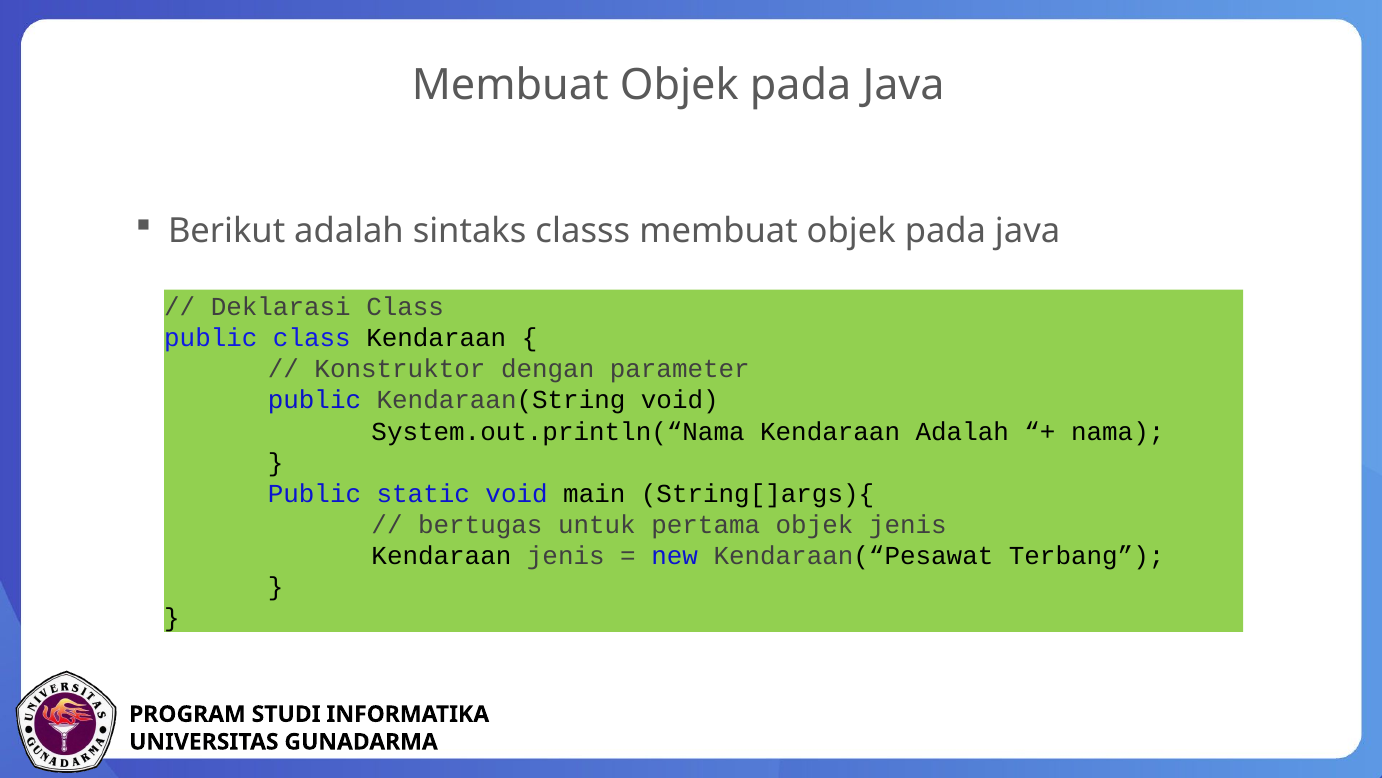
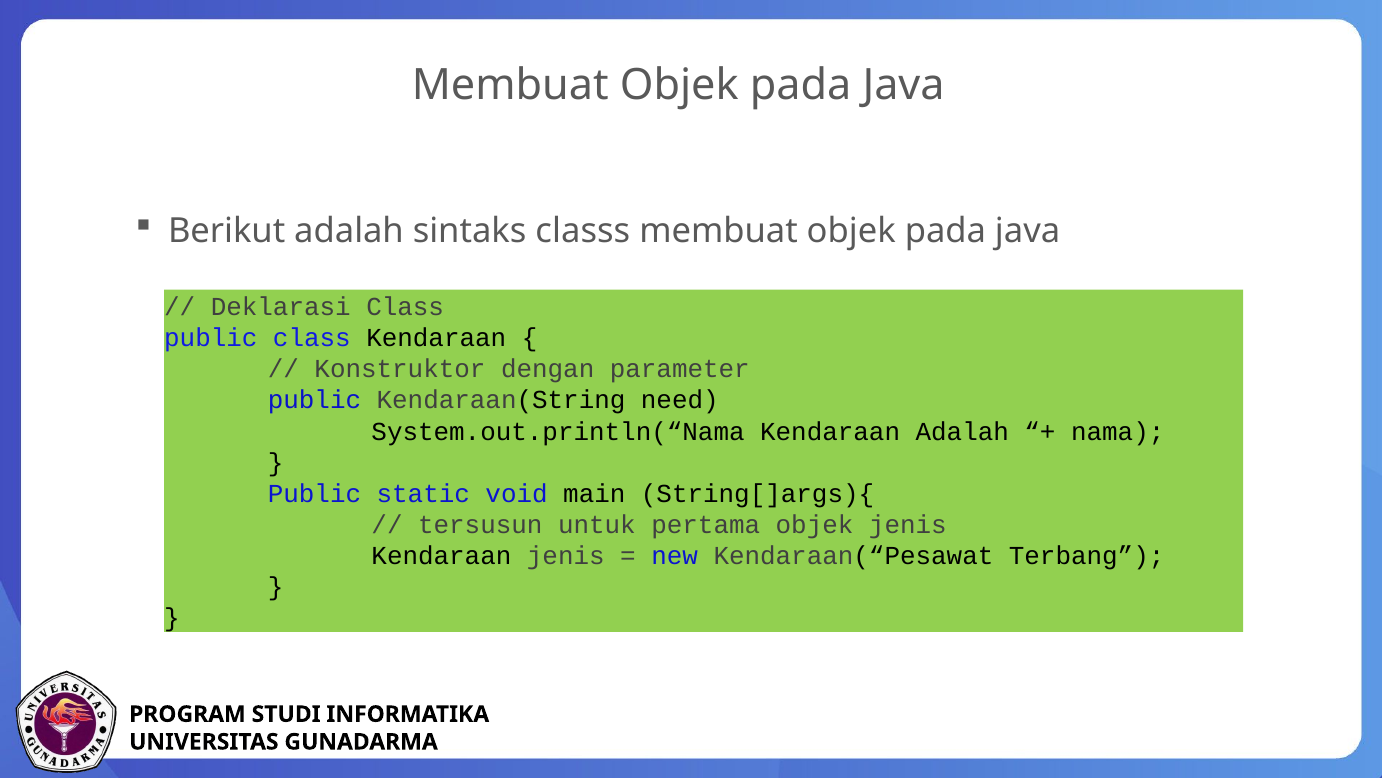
Kendaraan(String void: void -> need (680, 400)
bertugas: bertugas -> tersusun (480, 524)
